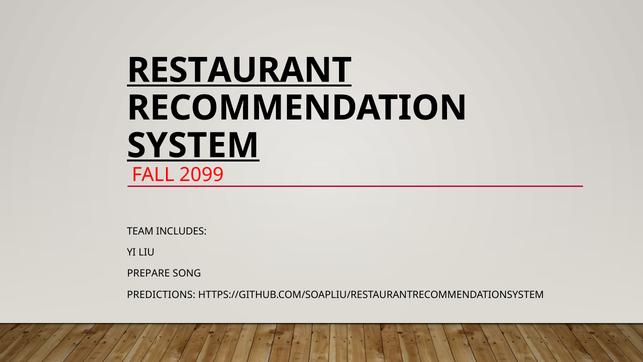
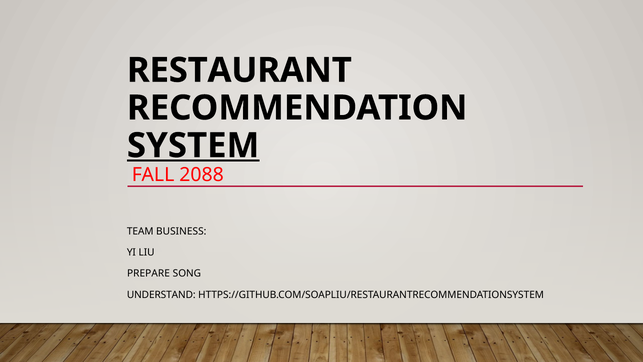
RESTAURANT underline: present -> none (239, 70)
2099: 2099 -> 2088 (202, 175)
INCLUDES: INCLUDES -> BUSINESS (181, 231)
PREDICTIONS: PREDICTIONS -> UNDERSTAND (161, 295)
